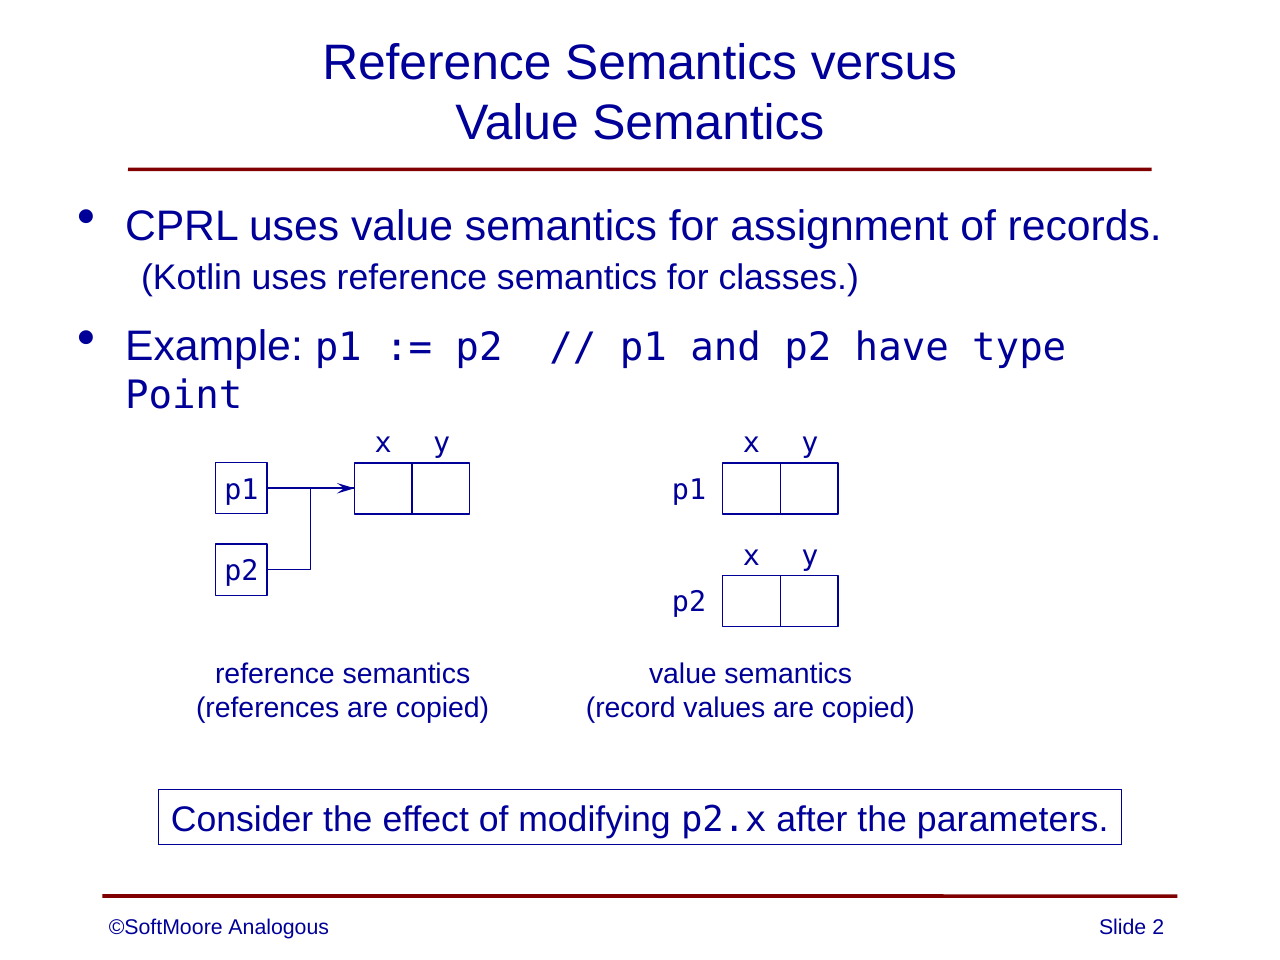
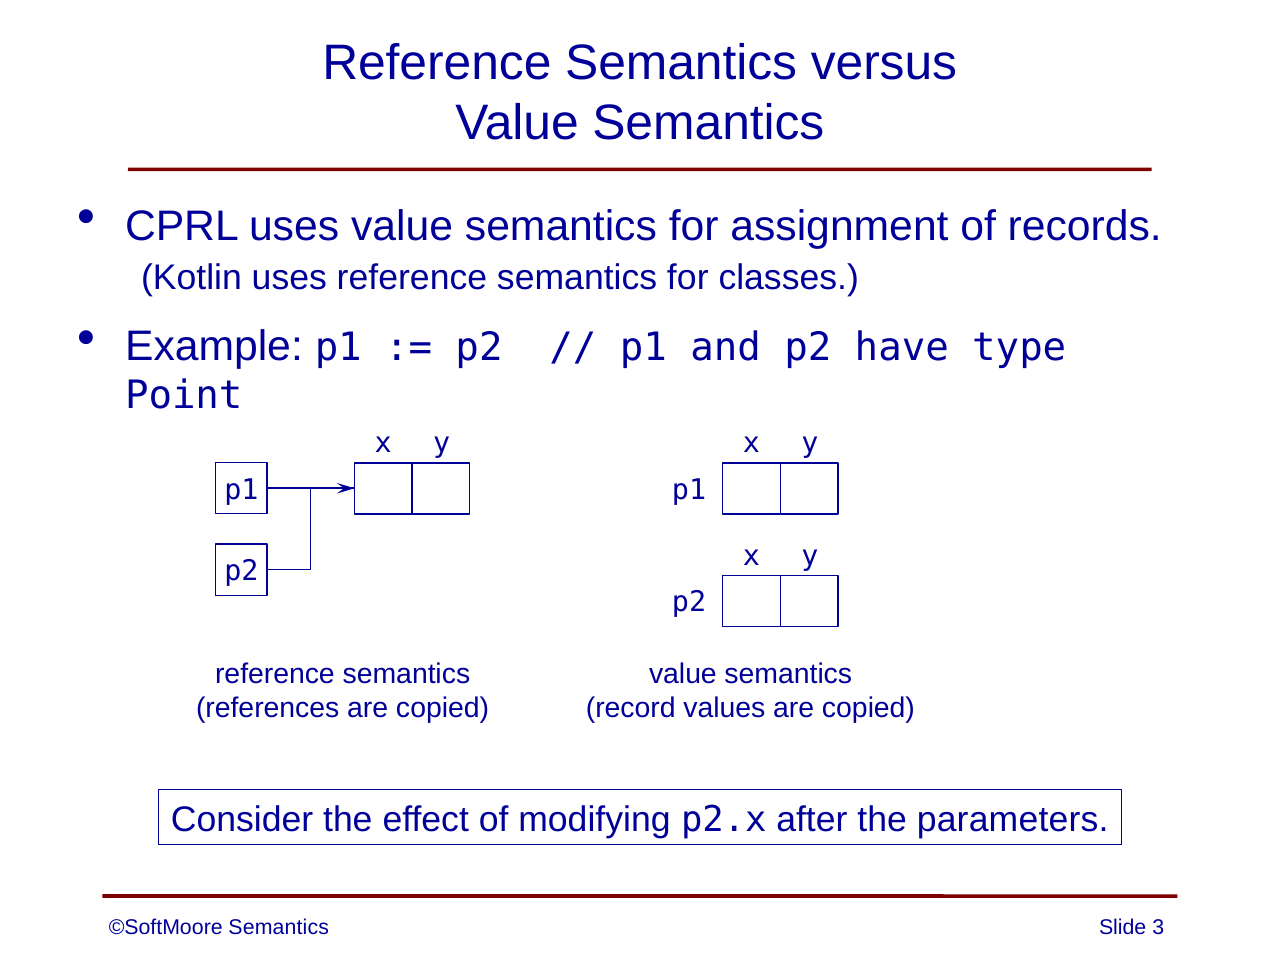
©SoftMoore Analogous: Analogous -> Semantics (279, 927)
2: 2 -> 3 (1158, 927)
